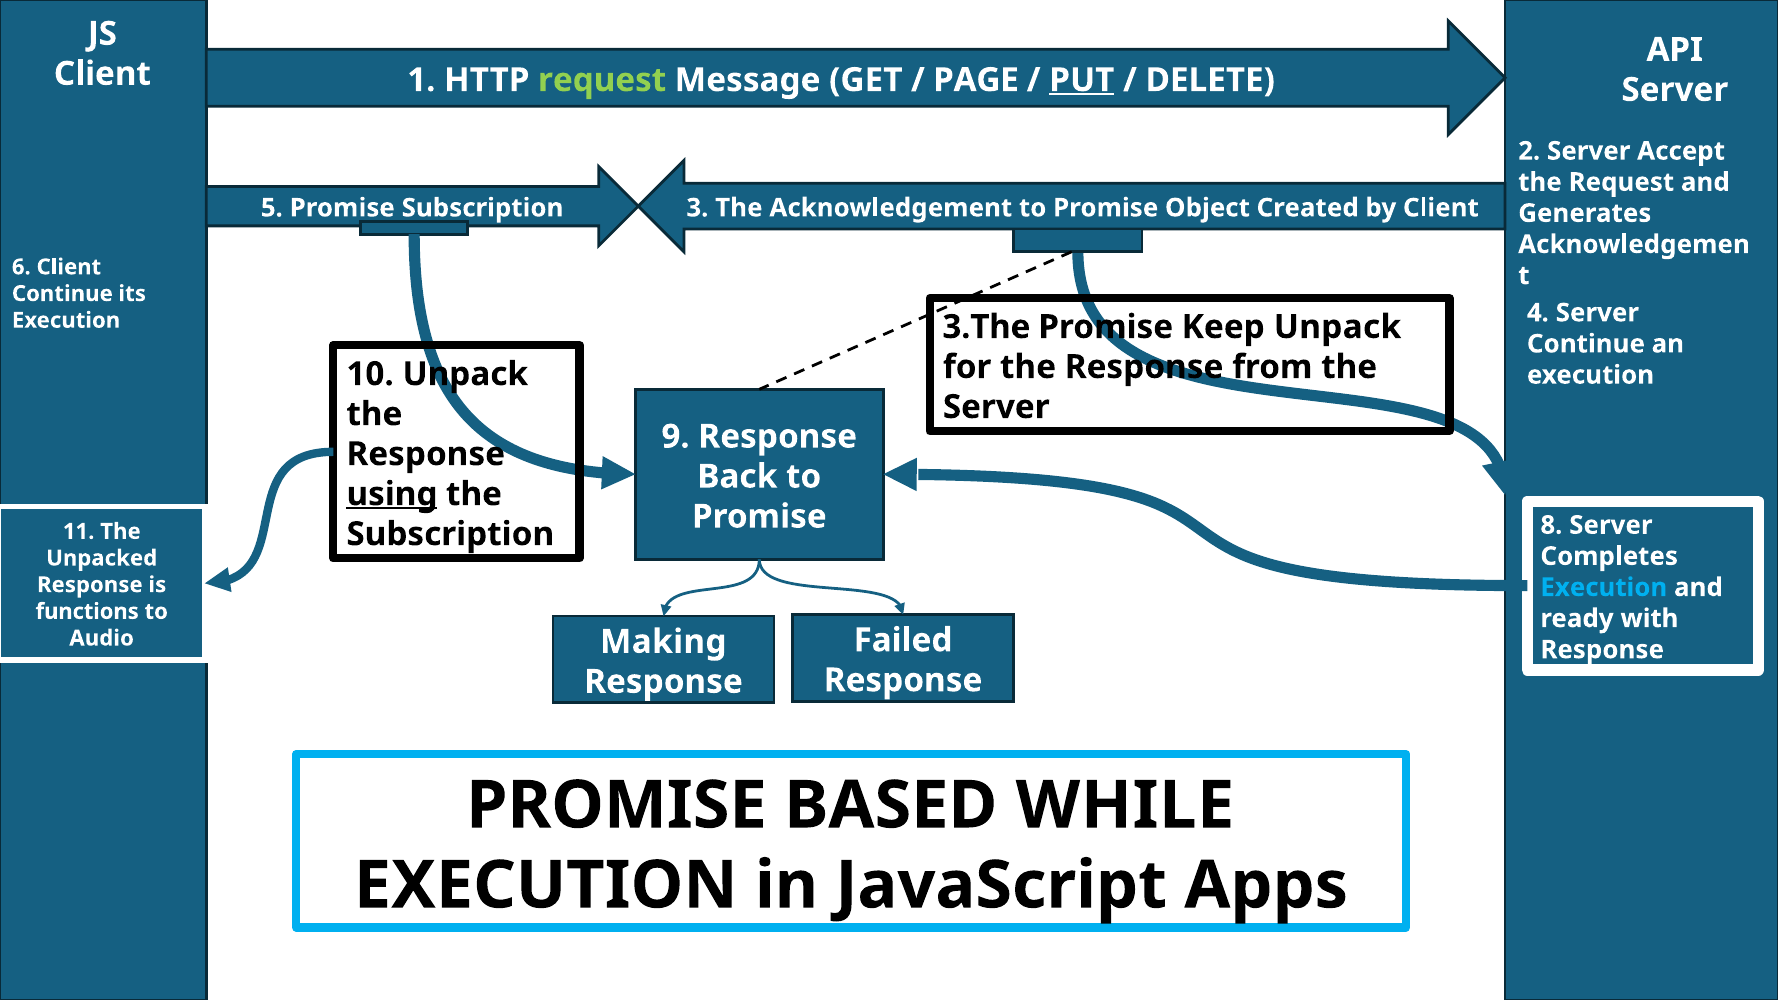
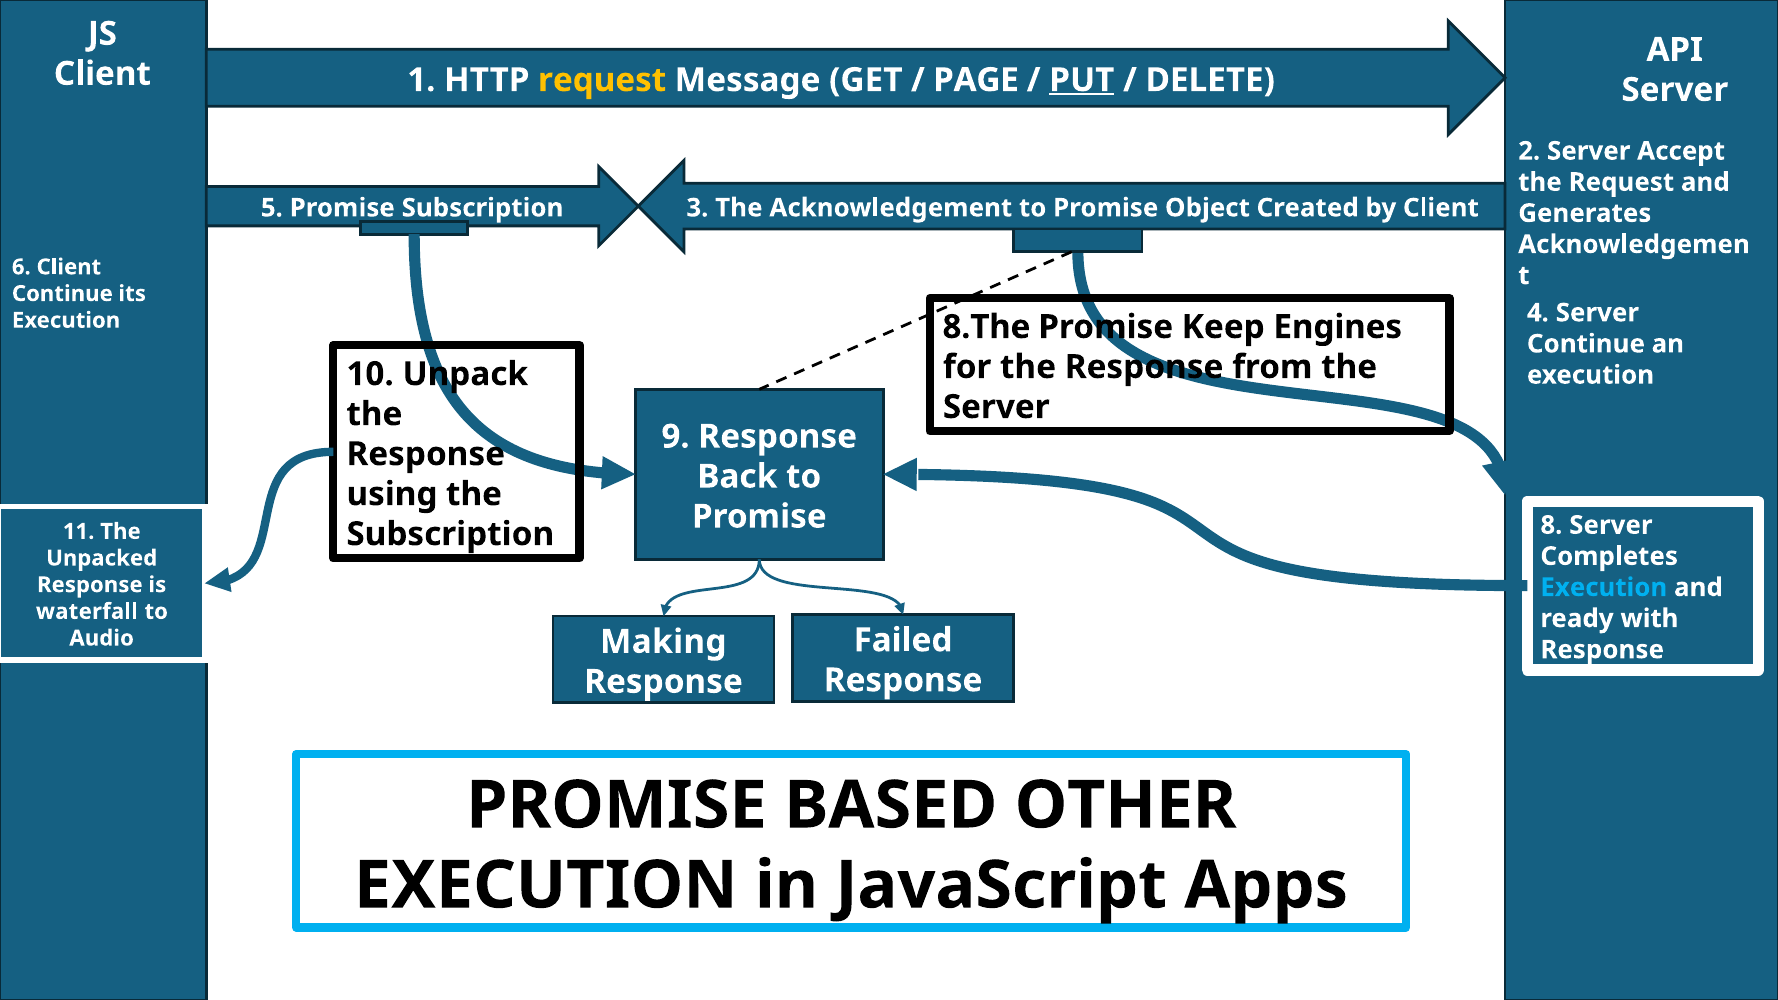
request colour: light green -> yellow (602, 80)
3.The: 3.The -> 8.The (986, 327)
Keep Unpack: Unpack -> Engines (1338, 327)
using underline: present -> none (392, 494)
functions: functions -> waterfall (87, 612)
WHILE: WHILE -> OTHER (1126, 806)
